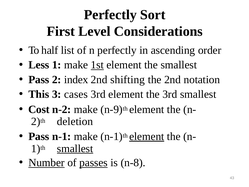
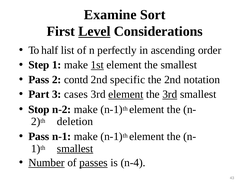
Perfectly: Perfectly -> Examine (110, 15)
Level underline: none -> present (94, 31)
Less: Less -> Step (39, 65)
index: index -> contd (76, 79)
shifting: shifting -> specific (128, 79)
This: This -> Part (39, 94)
element underline: none -> present (126, 94)
3rd underline: none -> present (170, 94)
Cost: Cost -> Stop (39, 109)
n-2 make n-9: n-9 -> n-1 (112, 109)
element underline: present -> none (147, 136)
n-8: n-8 -> n-4 (133, 162)
